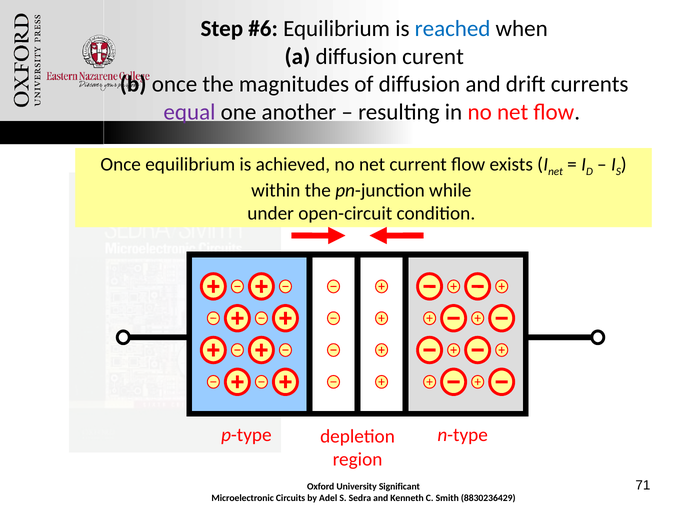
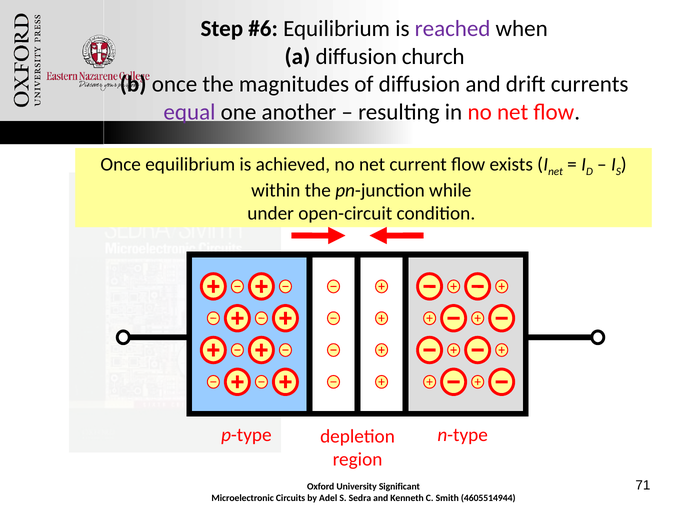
reached colour: blue -> purple (453, 29)
curent: curent -> church (433, 57)
8830236429: 8830236429 -> 4605514944 (488, 498)
